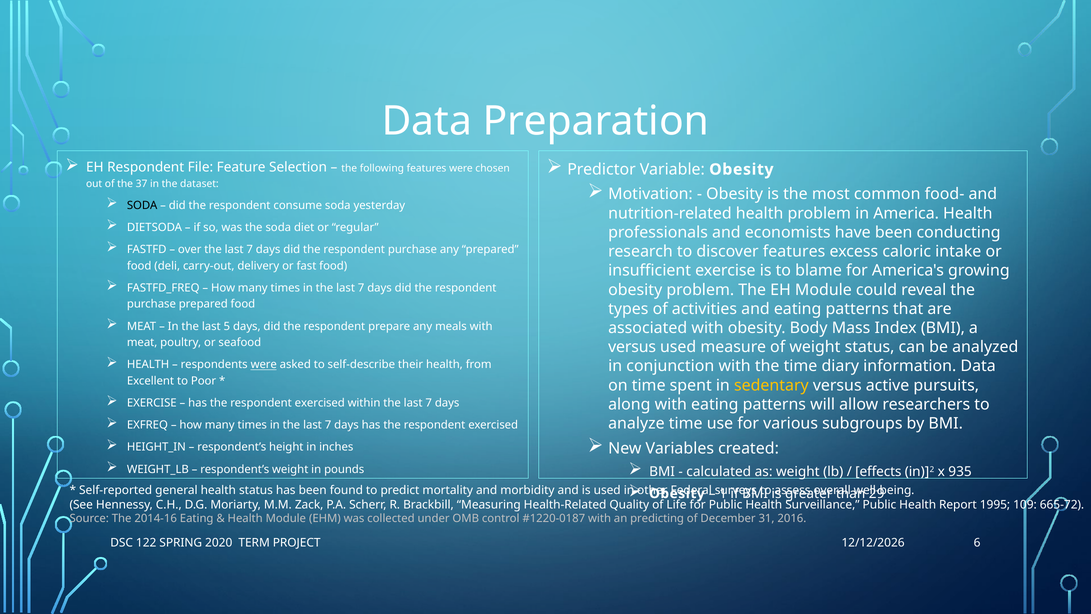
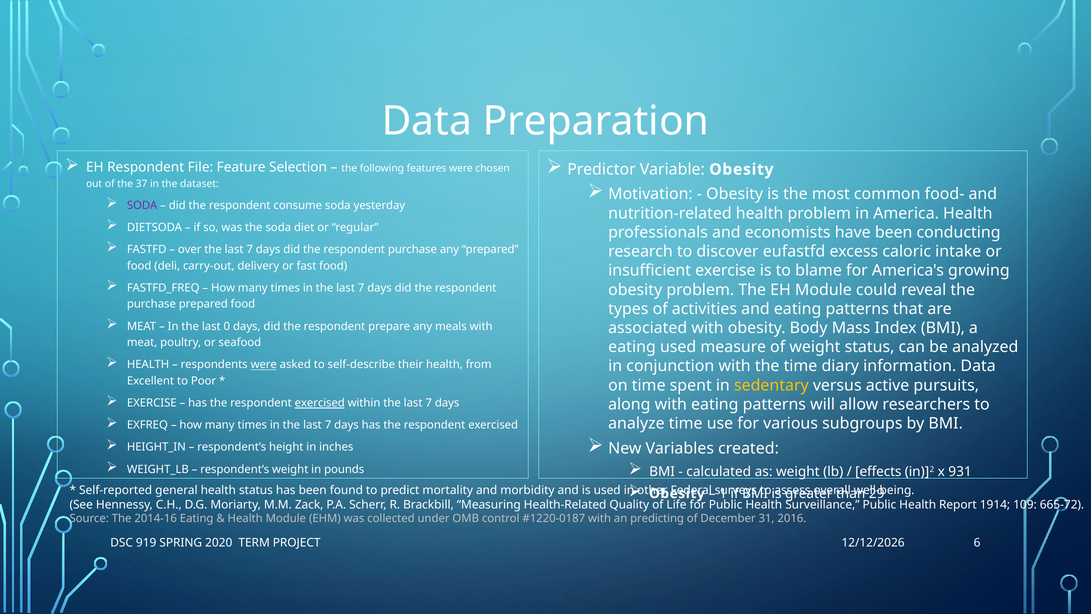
SODA colour: black -> purple (142, 205)
discover features: features -> eufastfd (794, 251)
5: 5 -> 0 (227, 326)
versus: versus -> eating (632, 347)
exercised underline: none -> present (320, 403)
935: 935 -> 931 (960, 471)
1995: 1995 -> 1914 (995, 504)
122: 122 -> 919 (146, 543)
